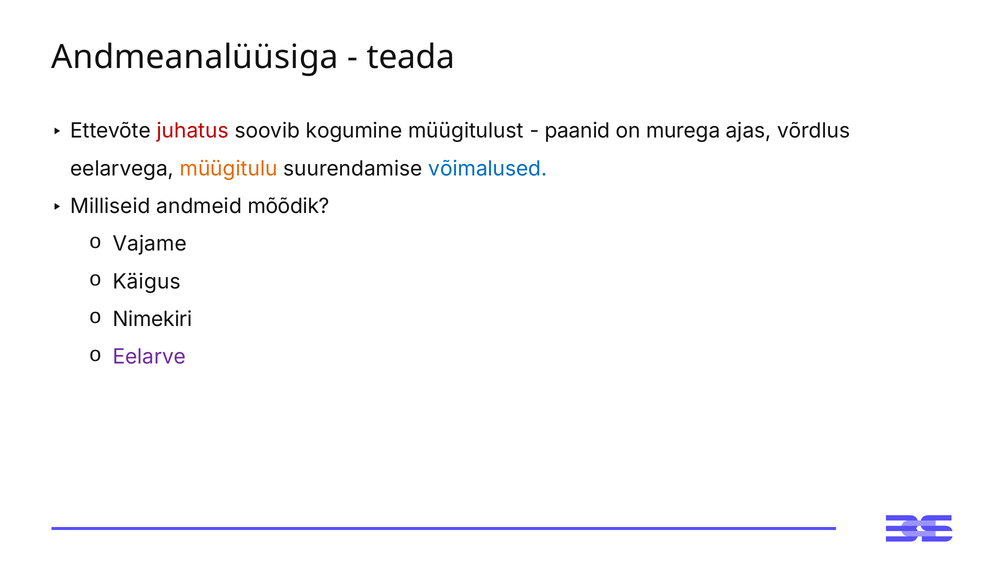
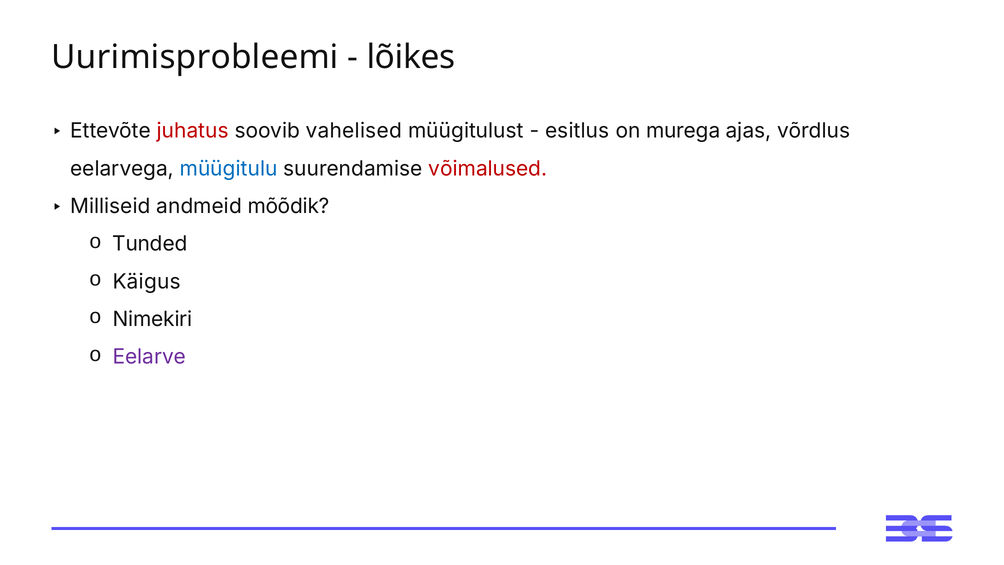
Andmeanalüüsiga: Andmeanalüüsiga -> Uurimisprobleemi (195, 57)
teada: teada -> lõikes (411, 57)
kogumine: kogumine -> vahelised (354, 131)
paanid: paanid -> esitlus (577, 131)
müügitulu colour: orange -> blue (229, 169)
võimalused colour: blue -> red (488, 169)
Vajame: Vajame -> Tunded (150, 244)
